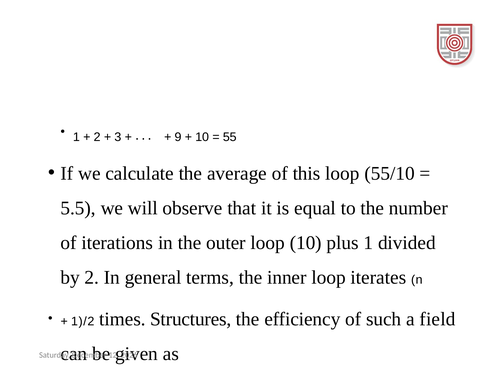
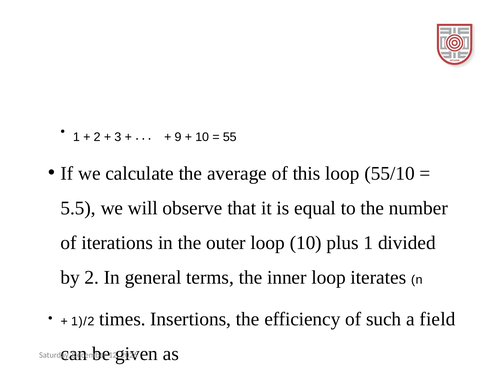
Structures: Structures -> Insertions (191, 320)
